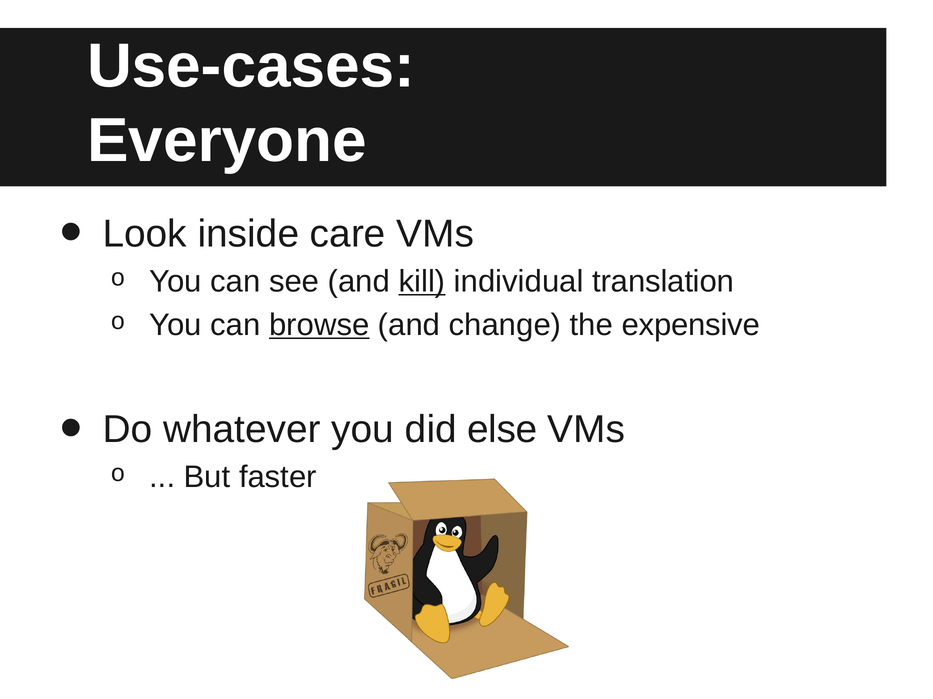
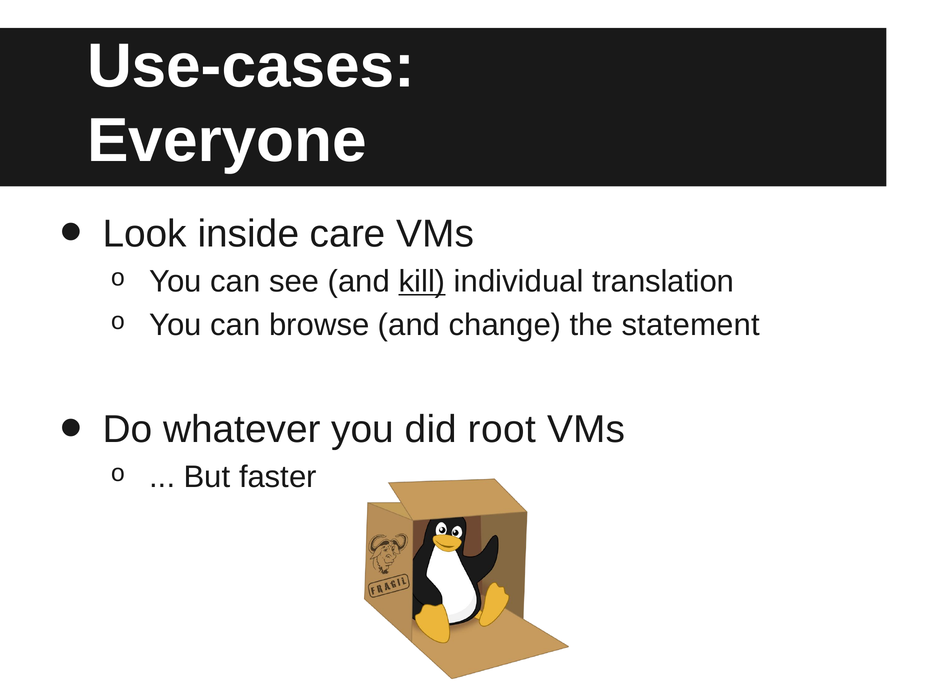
browse underline: present -> none (319, 325)
expensive: expensive -> statement (691, 325)
else: else -> root (502, 430)
